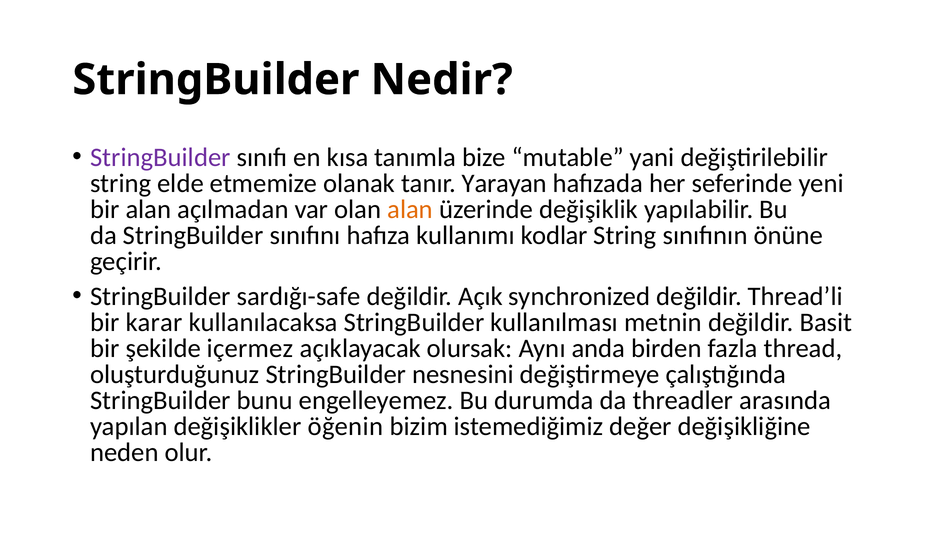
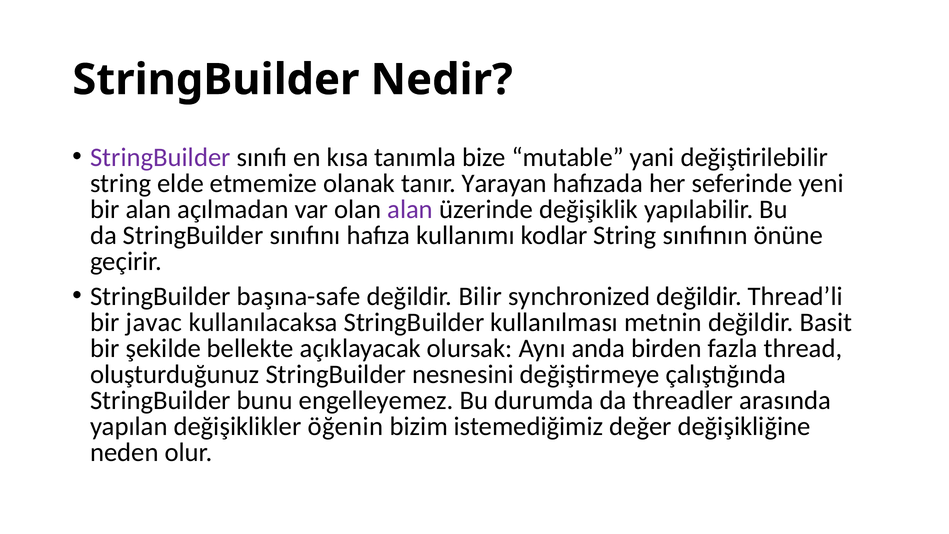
alan colour: orange -> purple (410, 210)
sardığı-safe: sardığı-safe -> başına-safe (299, 296)
Açık: Açık -> Bilir (480, 296)
karar: karar -> javac (154, 322)
içermez: içermez -> bellekte (250, 348)
